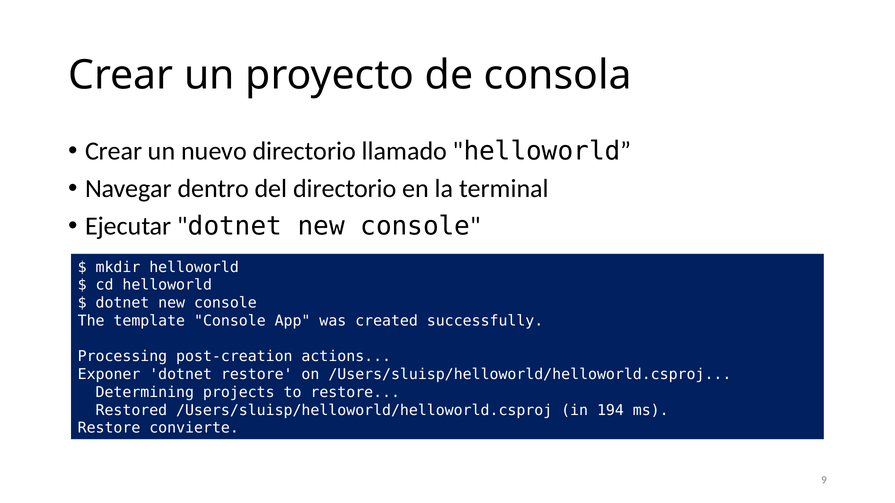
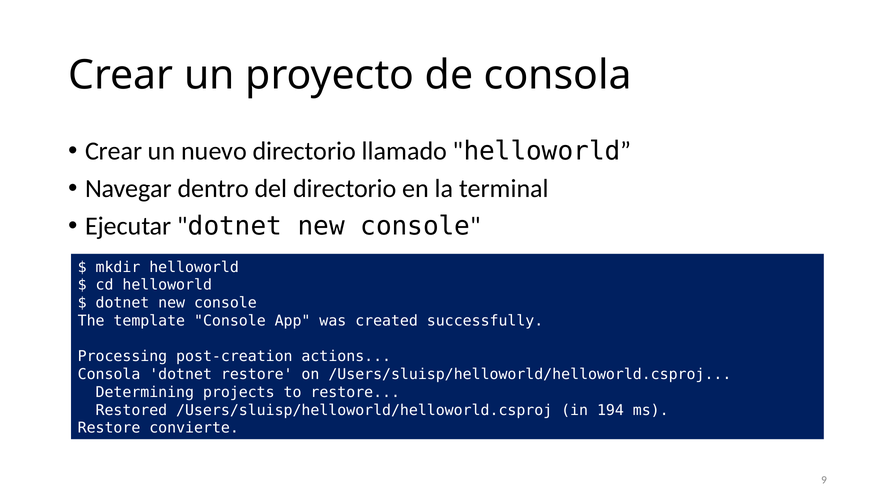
Exponer: Exponer -> Consola (109, 375)
